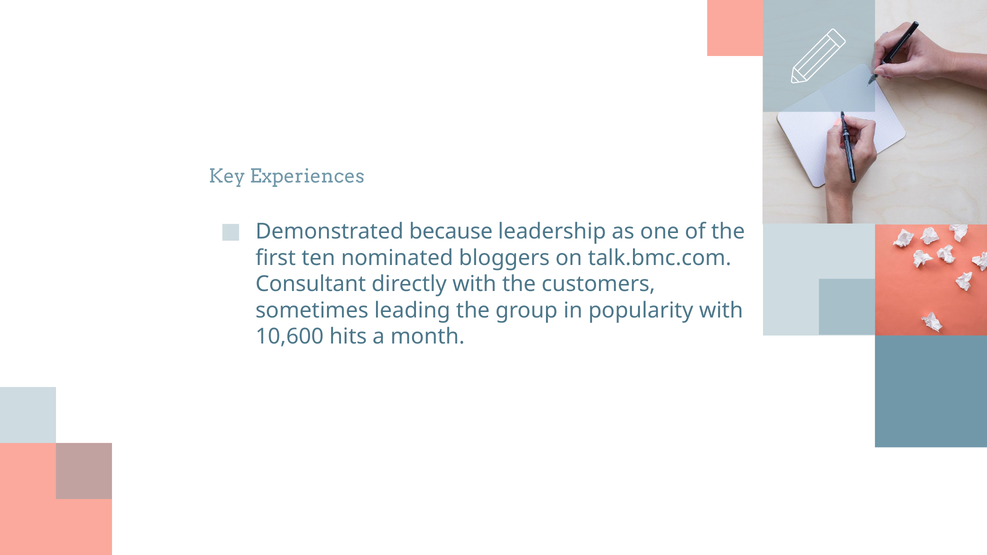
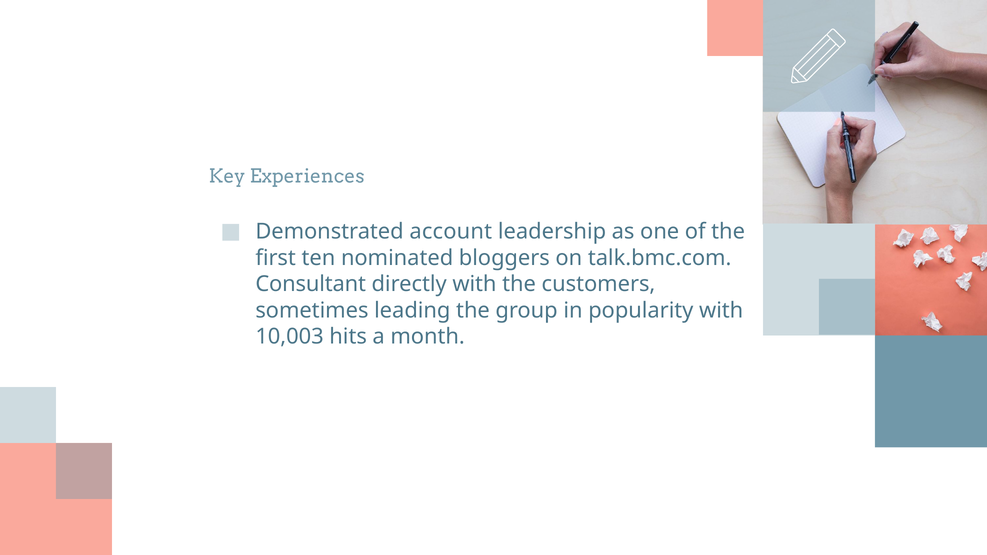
because: because -> account (451, 232)
10,600: 10,600 -> 10,003 (290, 337)
